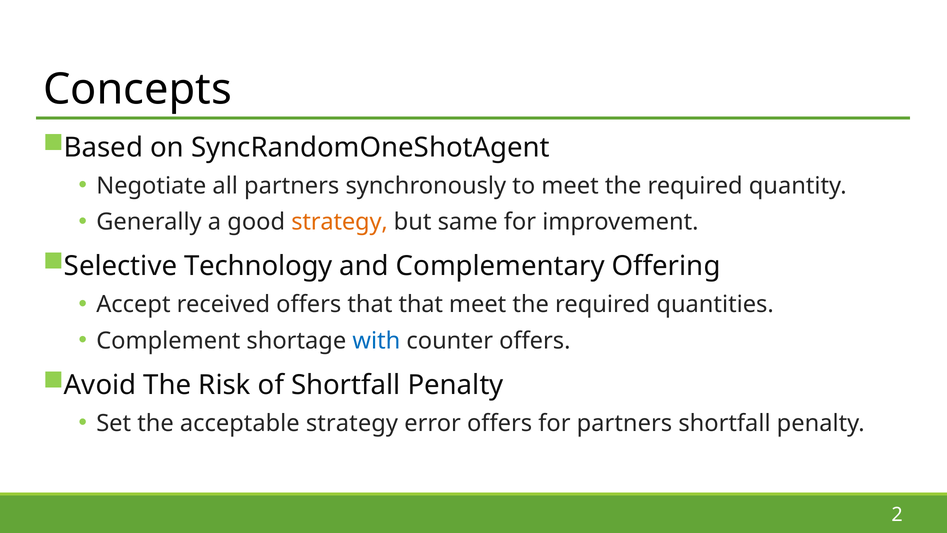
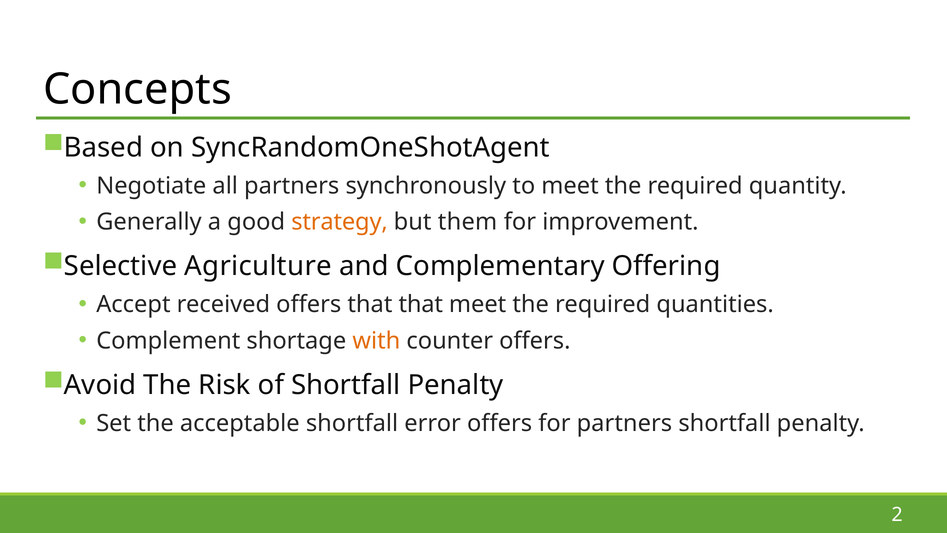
same: same -> them (468, 222)
Technology: Technology -> Agriculture (258, 266)
with colour: blue -> orange (376, 341)
acceptable strategy: strategy -> shortfall (352, 423)
